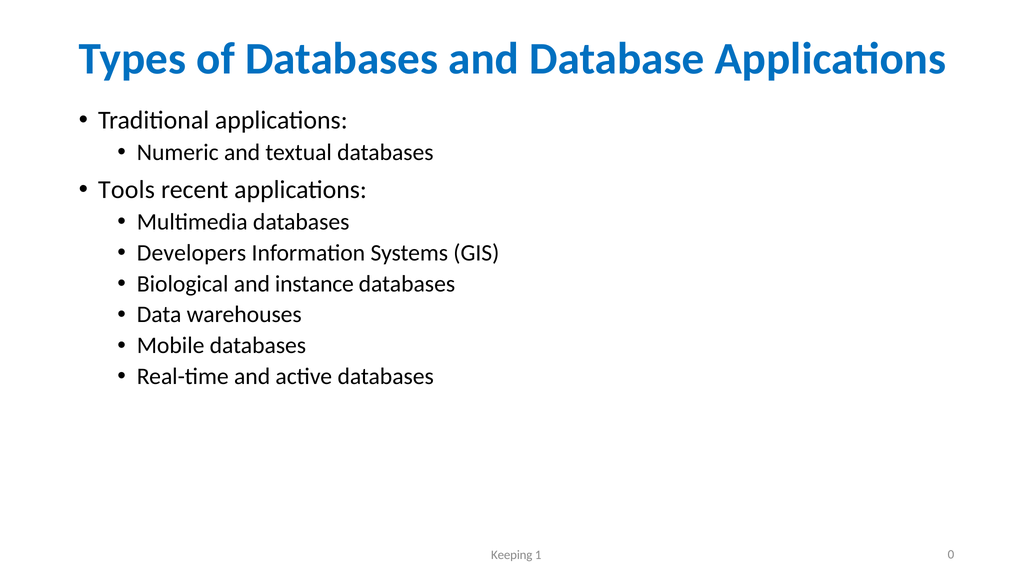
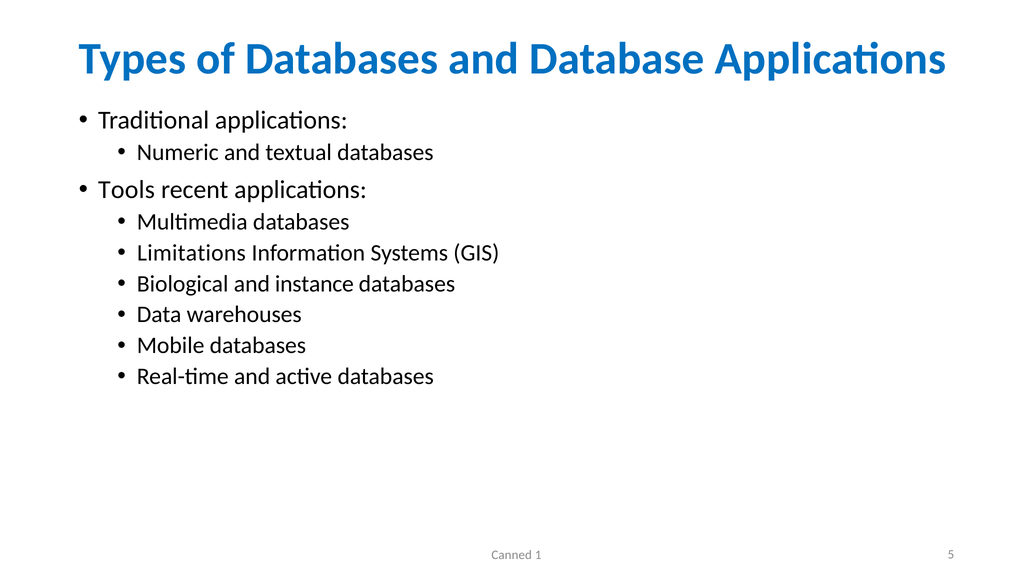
Developers: Developers -> Limitations (191, 253)
Keeping: Keeping -> Canned (512, 555)
0: 0 -> 5 (951, 555)
